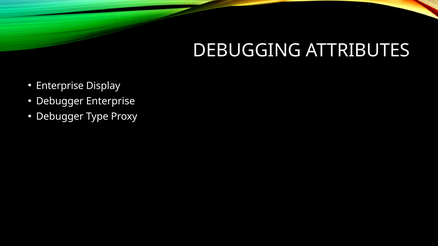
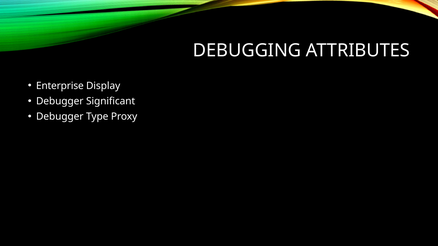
Debugger Enterprise: Enterprise -> Significant (111, 101)
